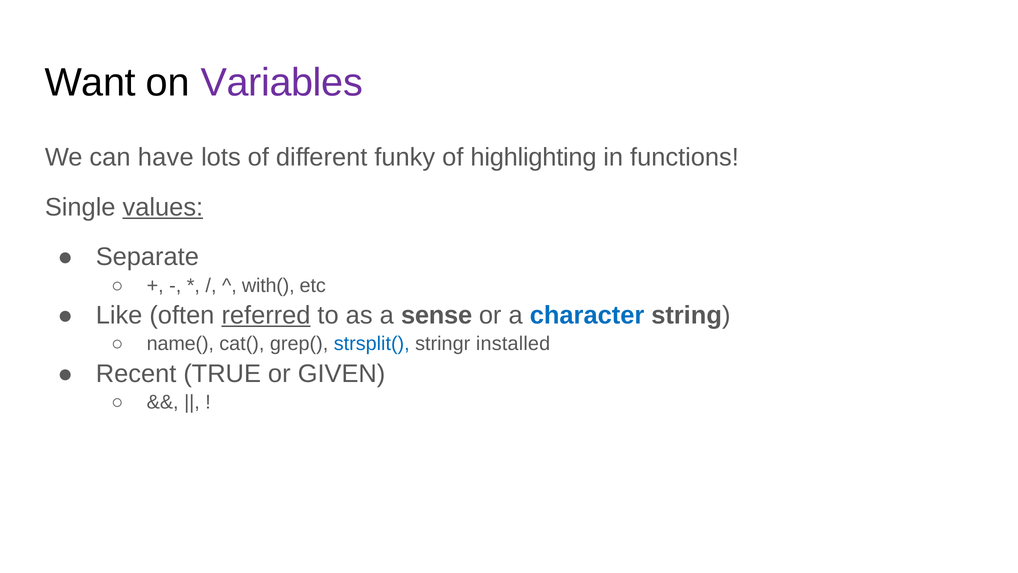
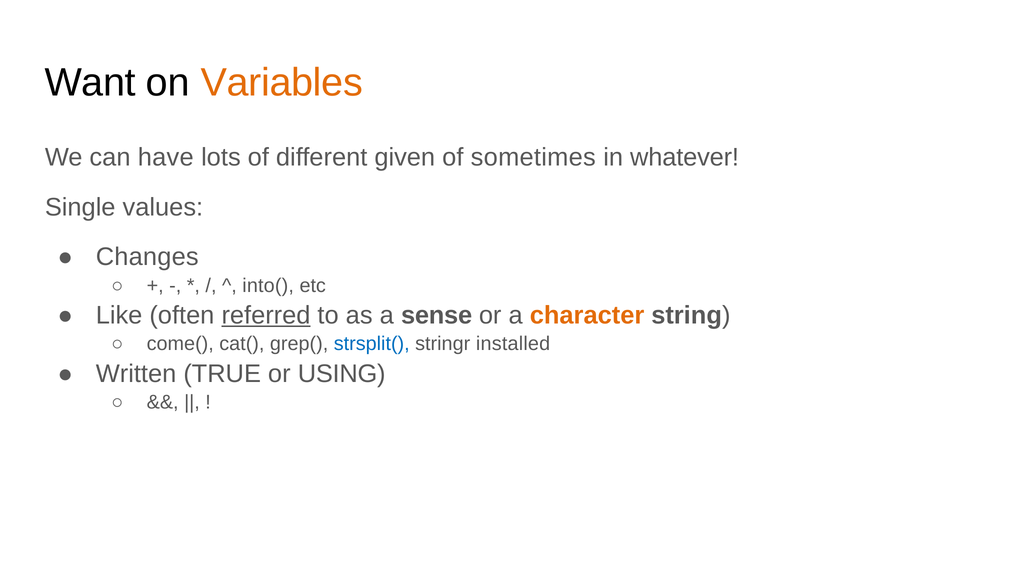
Variables colour: purple -> orange (282, 82)
funky: funky -> given (405, 157)
highlighting: highlighting -> sometimes (533, 157)
functions: functions -> whatever (685, 157)
values underline: present -> none (163, 207)
Separate: Separate -> Changes (147, 257)
with(: with( -> into( (268, 285)
character colour: blue -> orange (587, 315)
name(: name( -> come( (180, 344)
Recent: Recent -> Written (136, 373)
GIVEN: GIVEN -> USING (342, 373)
